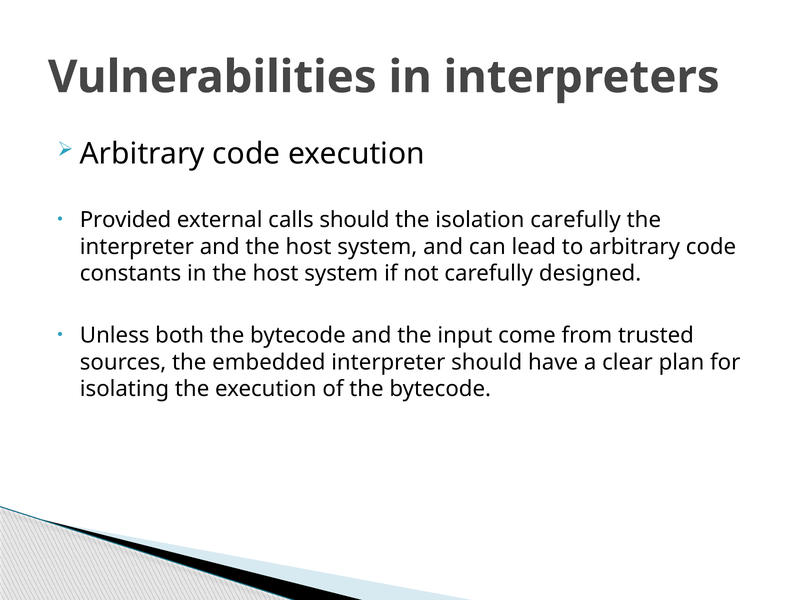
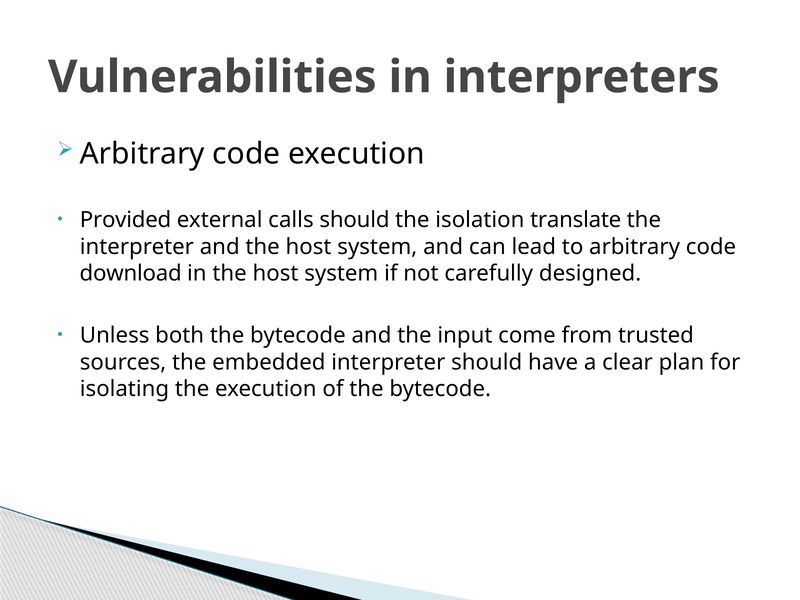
isolation carefully: carefully -> translate (576, 220)
constants: constants -> download (131, 273)
